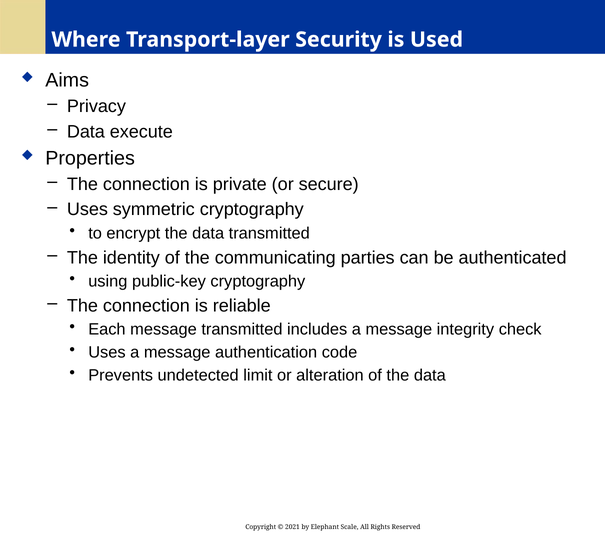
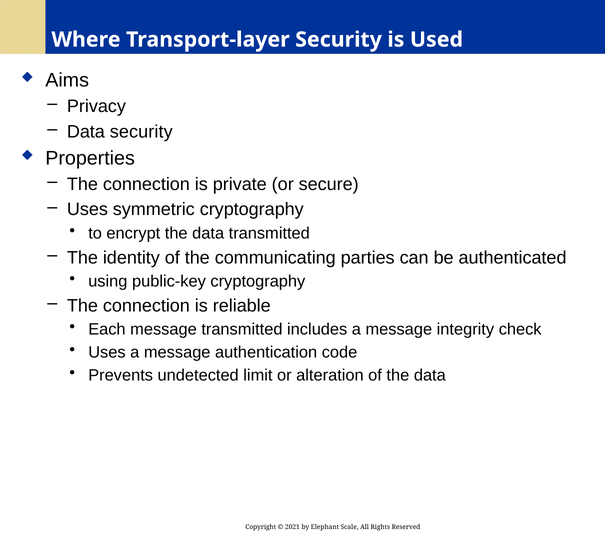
Data execute: execute -> security (141, 132)
